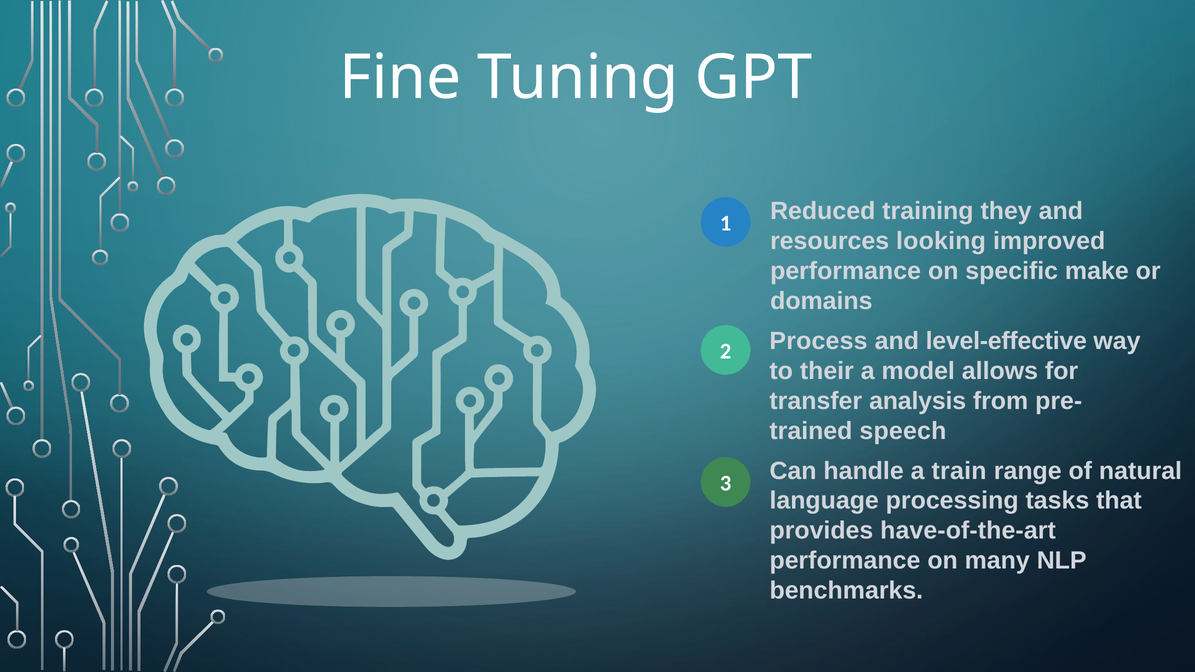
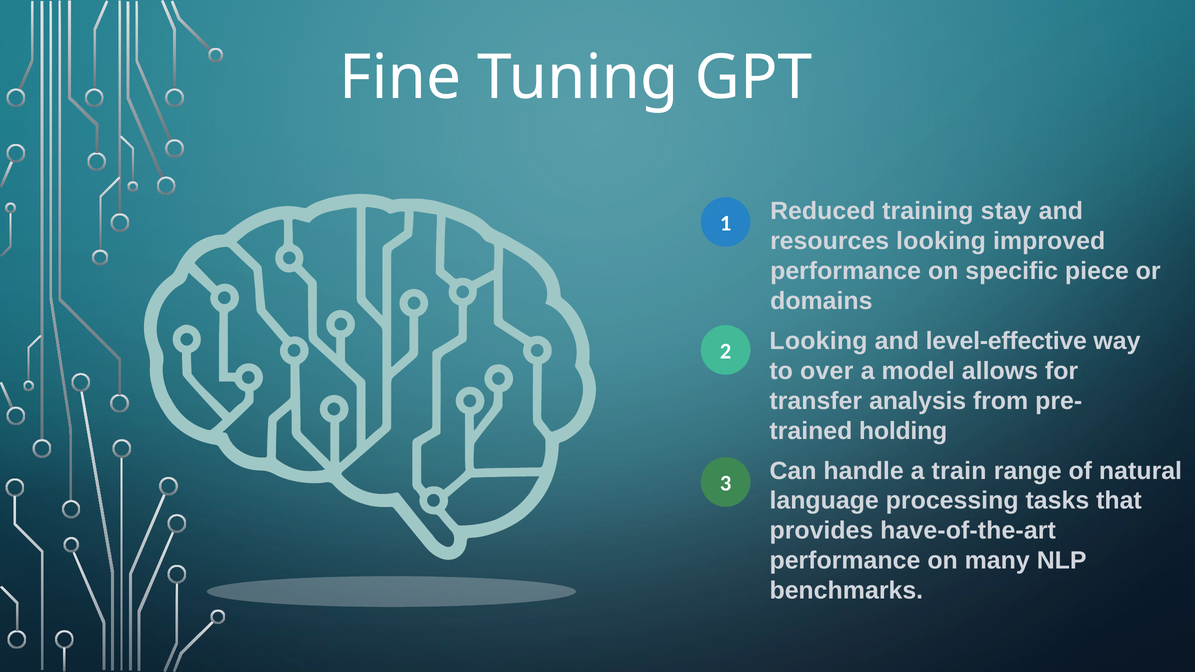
they: they -> stay (1006, 211)
make: make -> piece (1097, 271)
Process: Process -> Looking (819, 341)
their: their -> over (827, 371)
speech: speech -> holding (903, 431)
